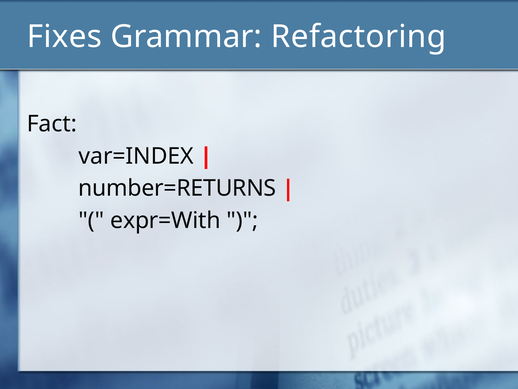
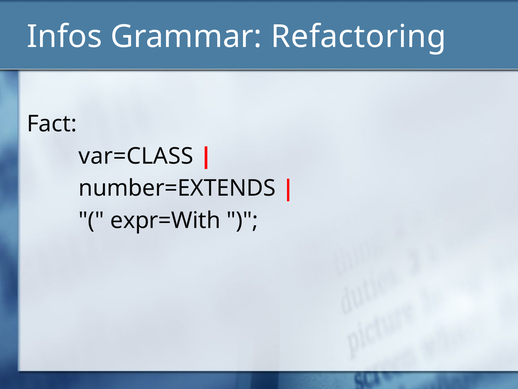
Fixes: Fixes -> Infos (64, 37)
var=INDEX: var=INDEX -> var=CLASS (136, 156)
number=RETURNS: number=RETURNS -> number=EXTENDS (177, 188)
